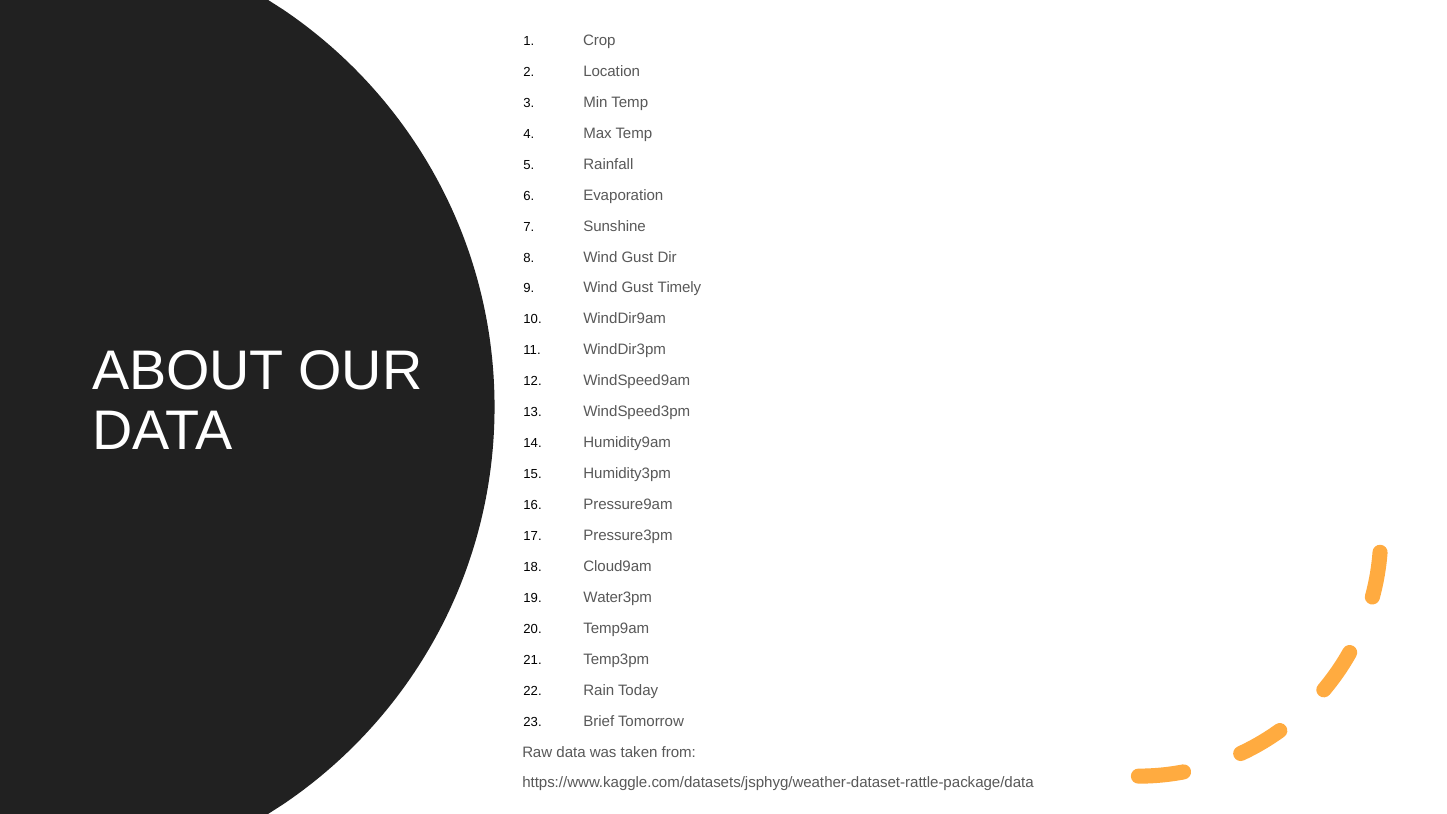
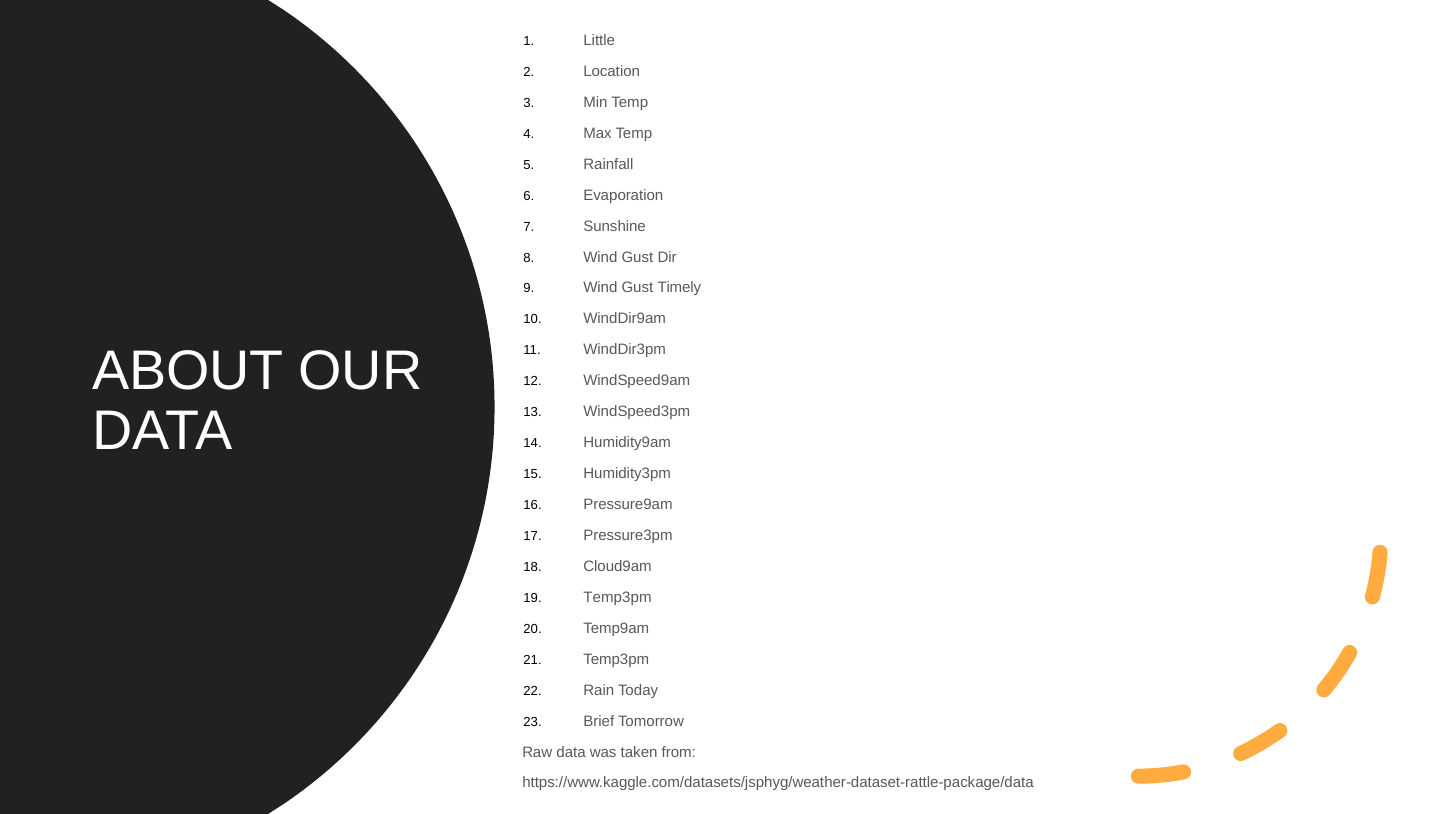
Crop: Crop -> Little (599, 41)
Water3pm: Water3pm -> Temp3pm (618, 597)
